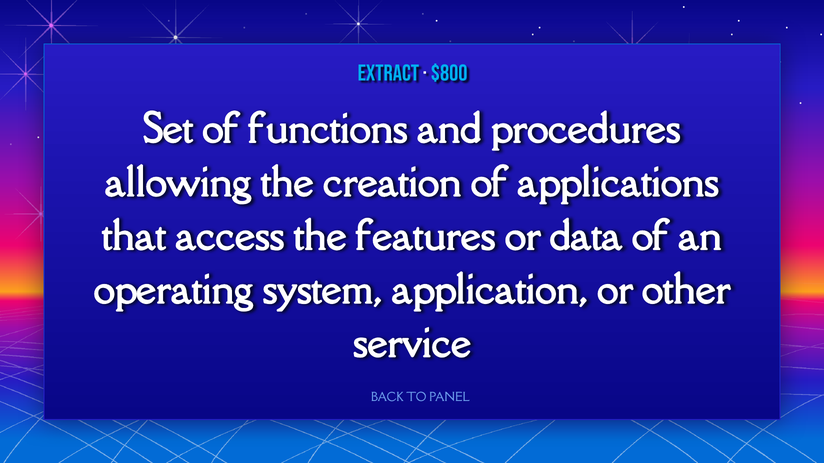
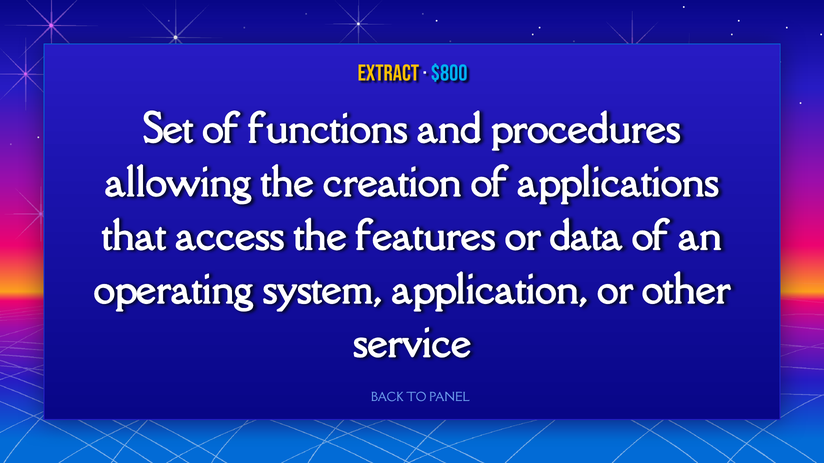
Extract colour: light blue -> yellow (388, 73)
